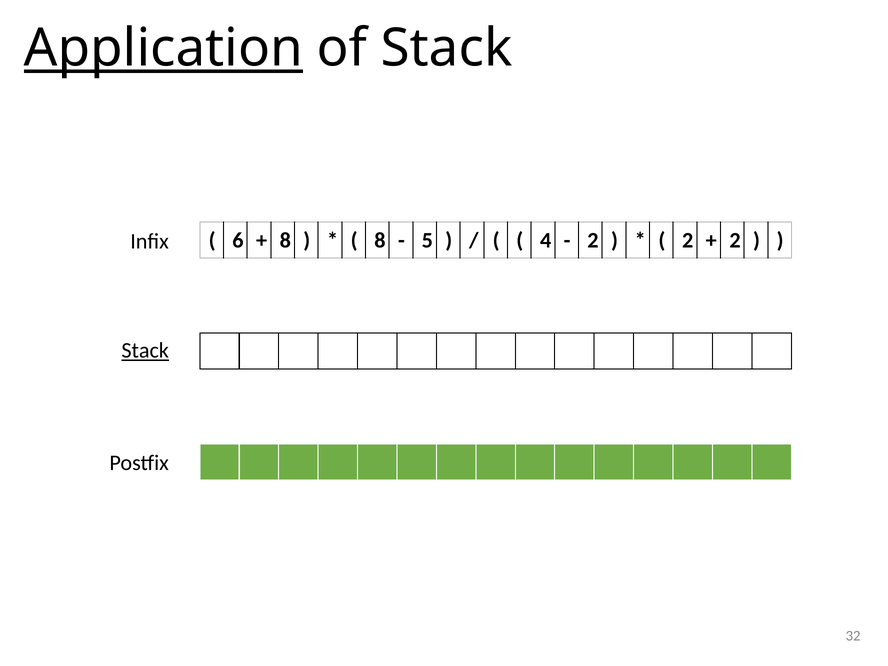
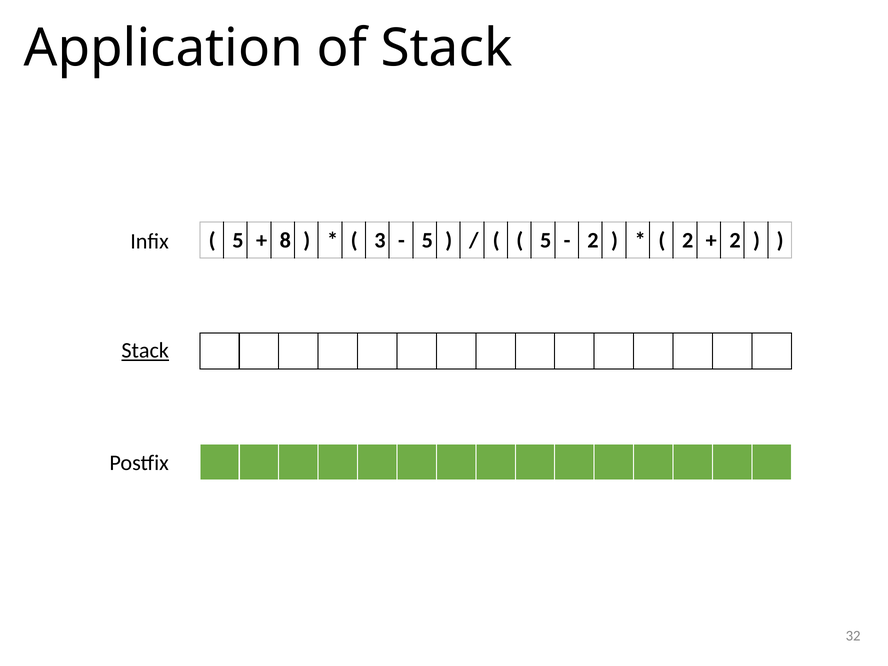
Application underline: present -> none (163, 48)
6: 6 -> 5 (238, 240)
8: 8 -> 3 (380, 240)
4: 4 -> 5 (546, 240)
